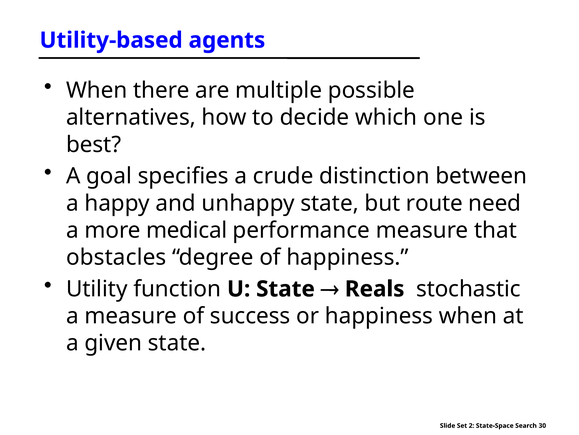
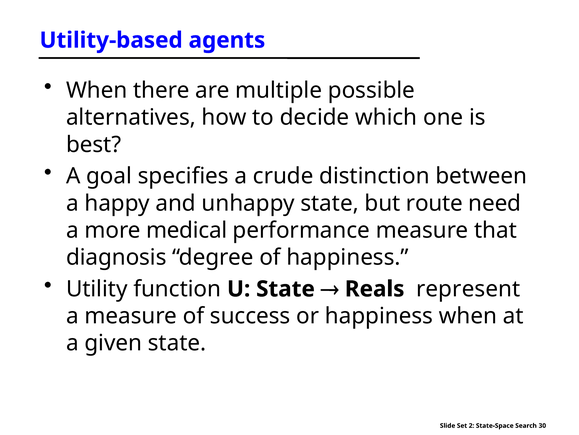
obstacles: obstacles -> diagnosis (116, 257)
stochastic: stochastic -> represent (468, 289)
